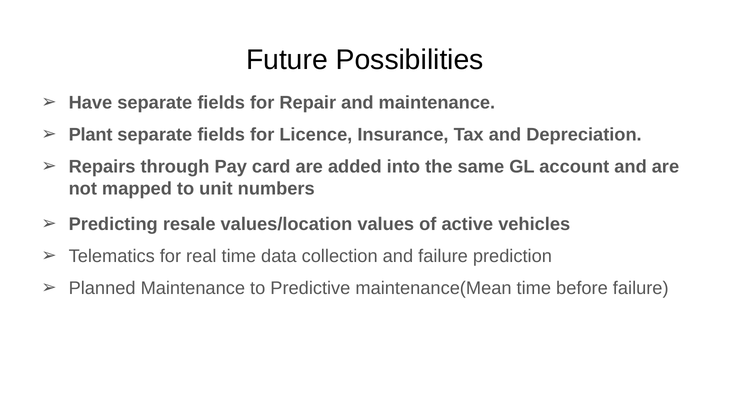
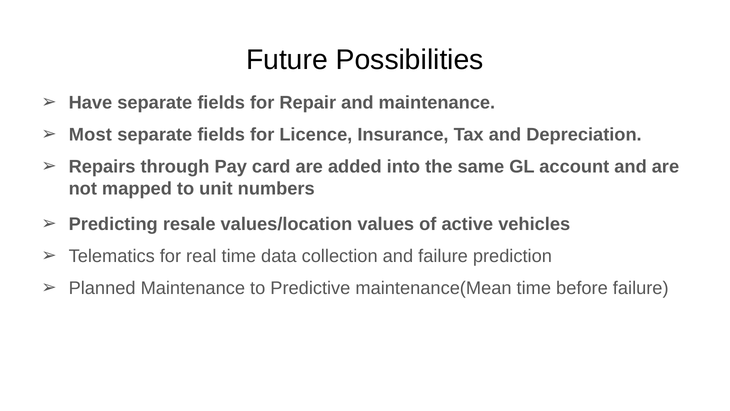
Plant: Plant -> Most (90, 135)
